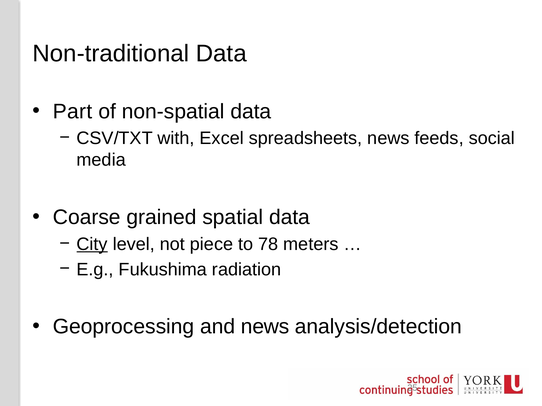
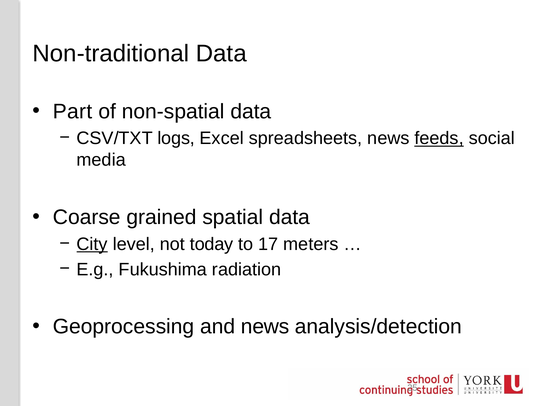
with: with -> logs (176, 139)
feeds underline: none -> present (439, 139)
piece: piece -> today (212, 244)
78: 78 -> 17 (268, 244)
